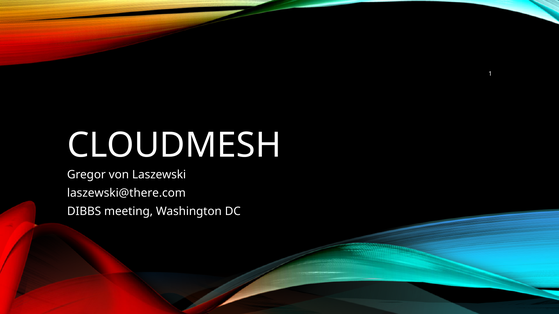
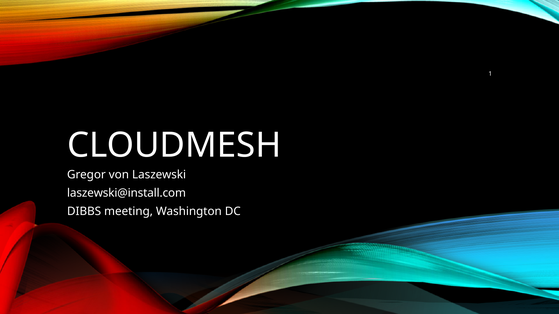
laszewski@there.com: laszewski@there.com -> laszewski@install.com (127, 193)
